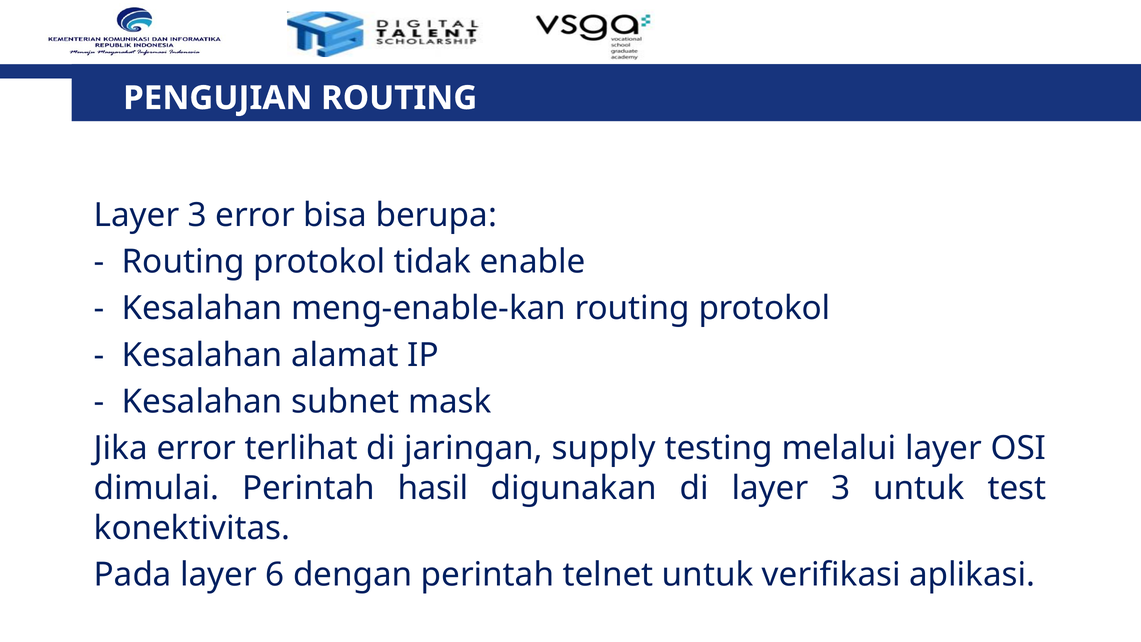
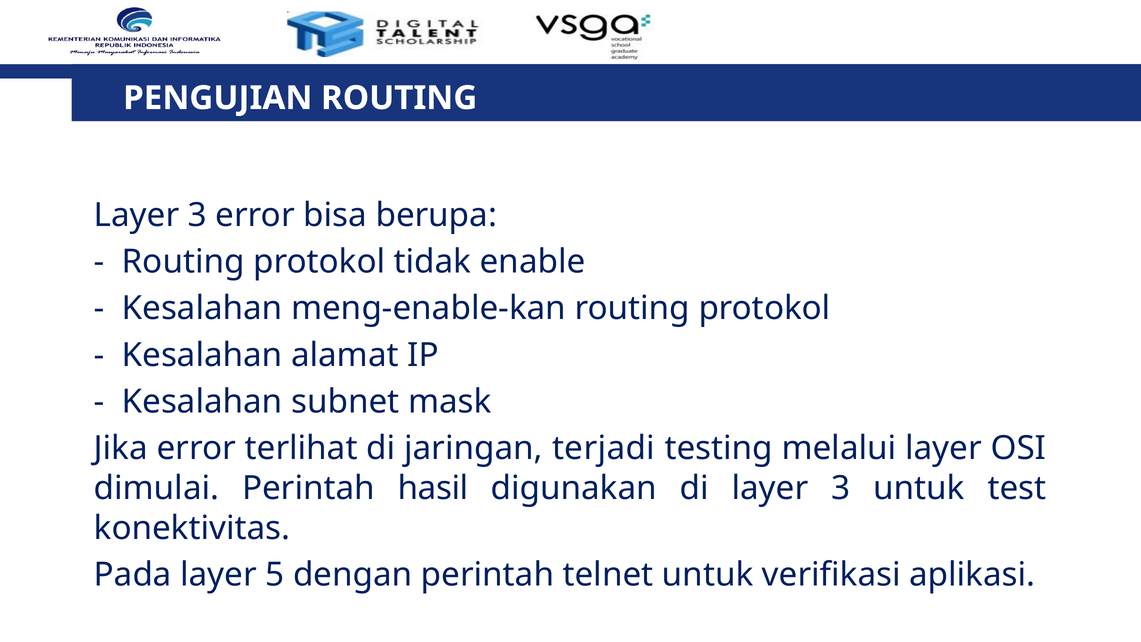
supply: supply -> terjadi (604, 448)
6: 6 -> 5 (275, 575)
